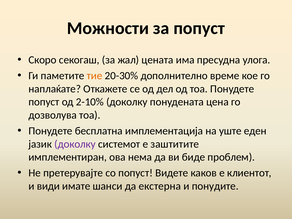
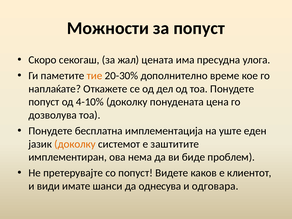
2-10%: 2-10% -> 4-10% (90, 102)
доколку colour: purple -> orange (75, 144)
екстерна: екстерна -> однесува (160, 186)
понудите: понудите -> одговара (215, 186)
